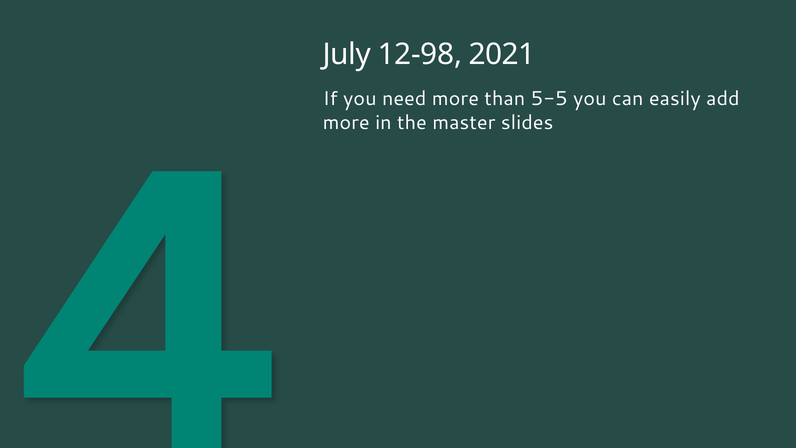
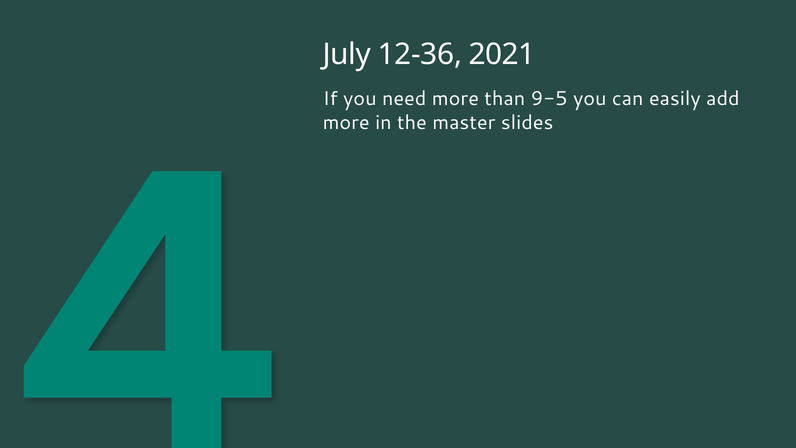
12-98: 12-98 -> 12-36 (420, 54)
5-5: 5-5 -> 9-5 (549, 99)
